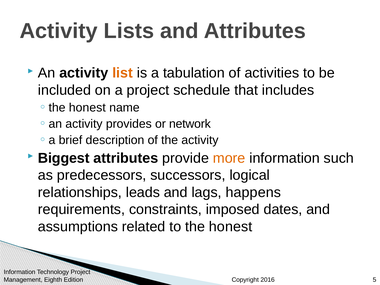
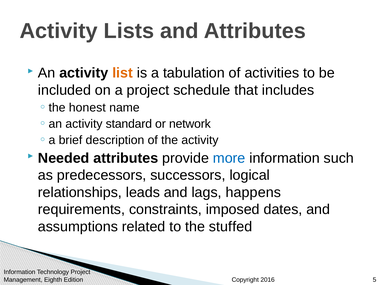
provides: provides -> standard (129, 124)
Biggest: Biggest -> Needed (64, 158)
more colour: orange -> blue (229, 158)
the honest: honest -> stuffed (231, 227)
